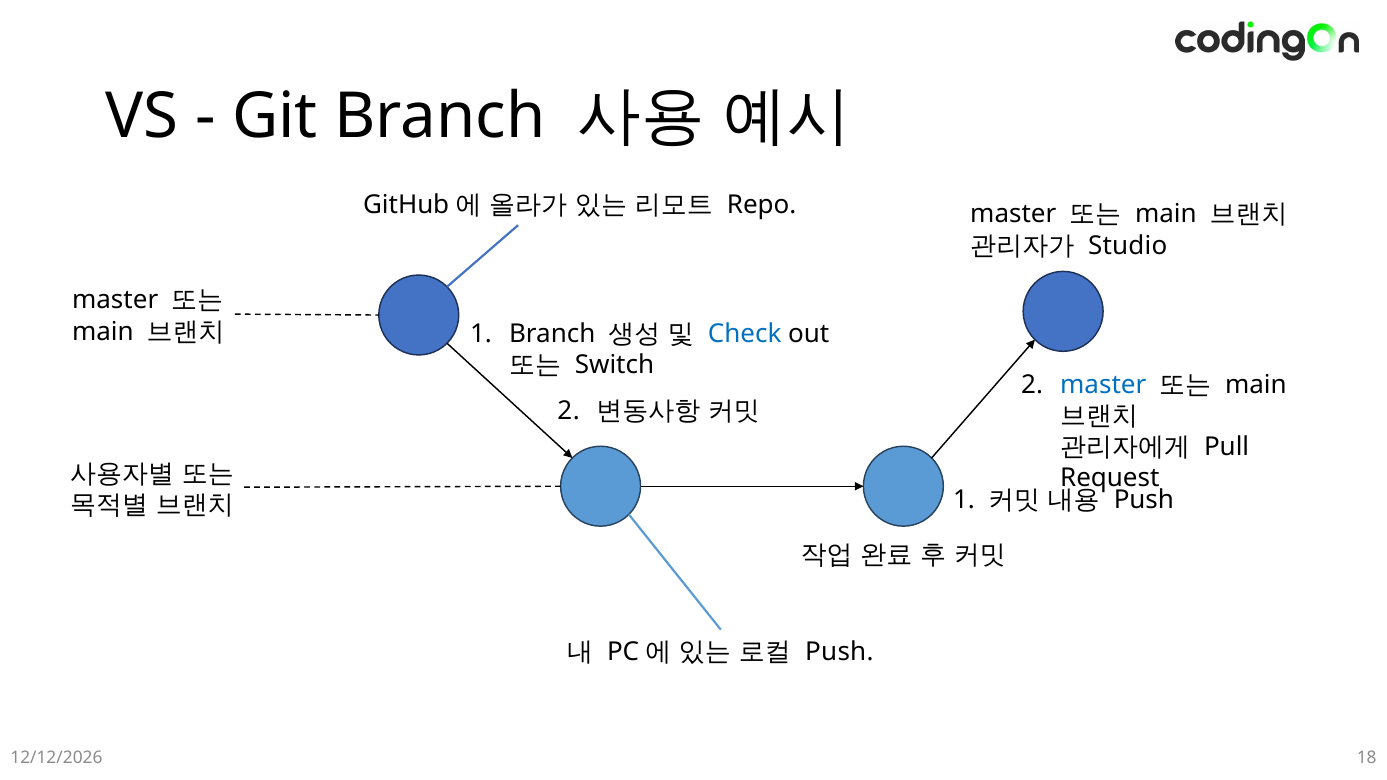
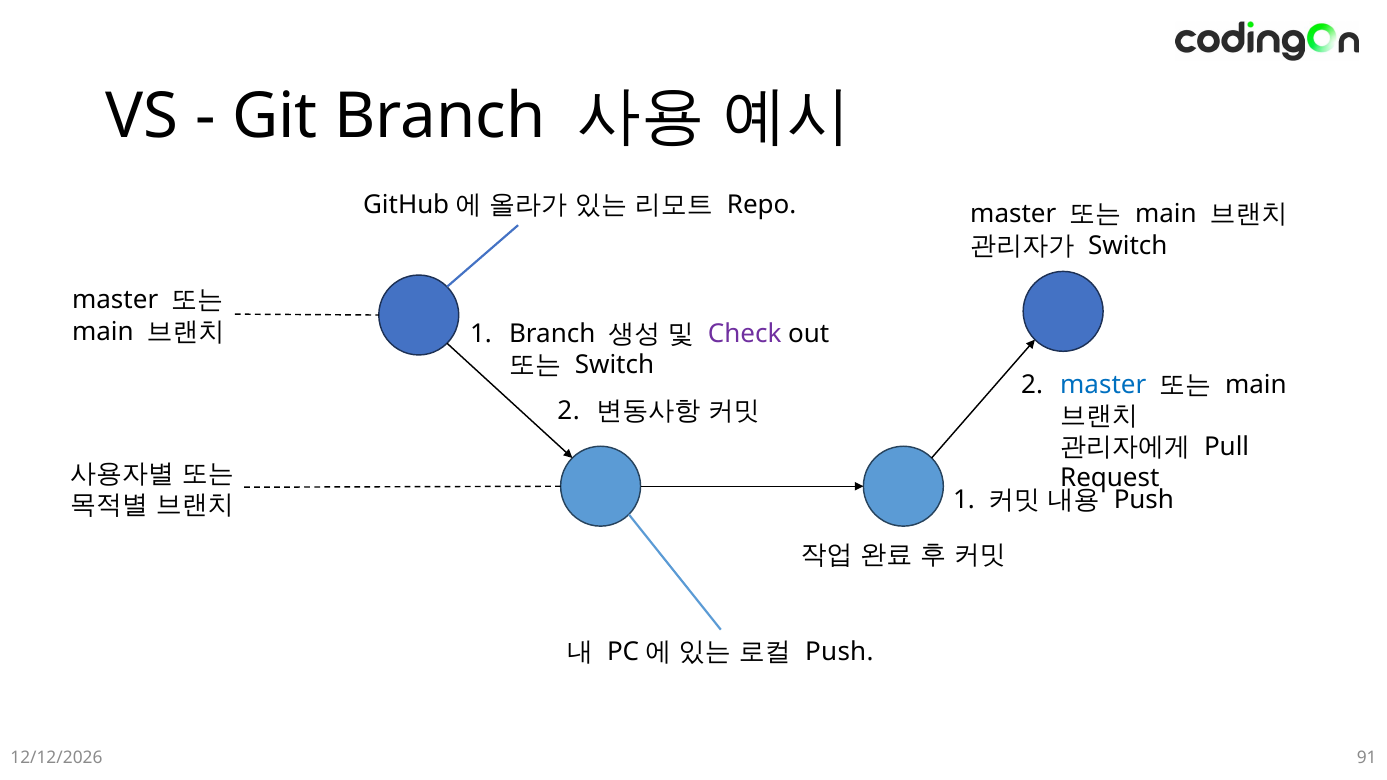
Studio: Studio -> Switch (1128, 246)
Check colour: blue -> purple (745, 334)
18: 18 -> 91 (1367, 758)
